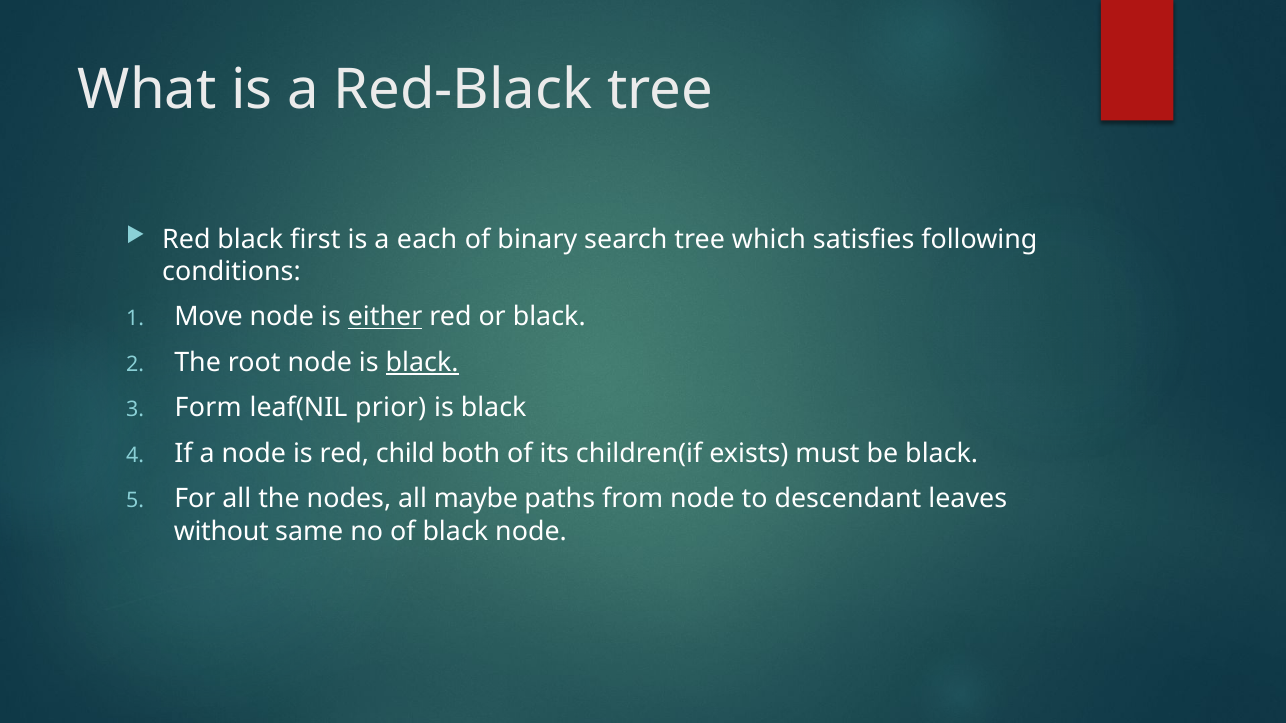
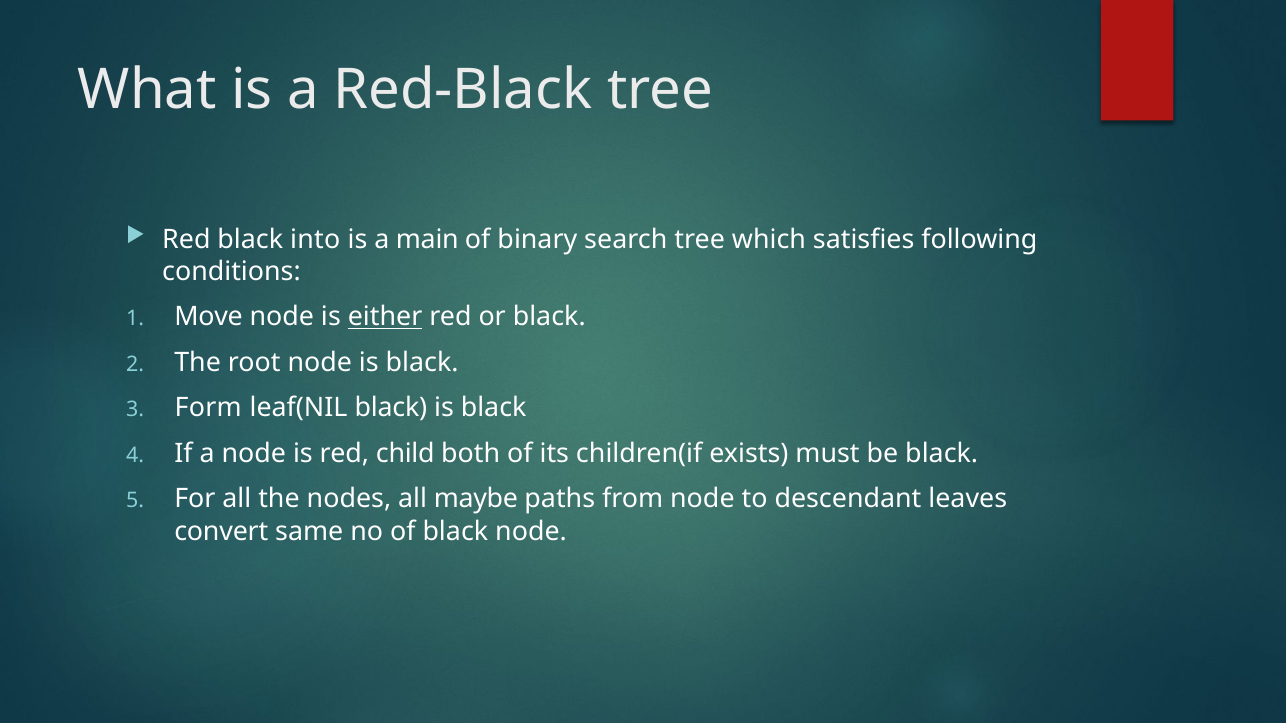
first: first -> into (315, 239)
each: each -> main (427, 239)
black underline: present -> none (422, 363)
leaf(NIL prior: prior -> black (391, 408)
without: without -> convert (221, 531)
